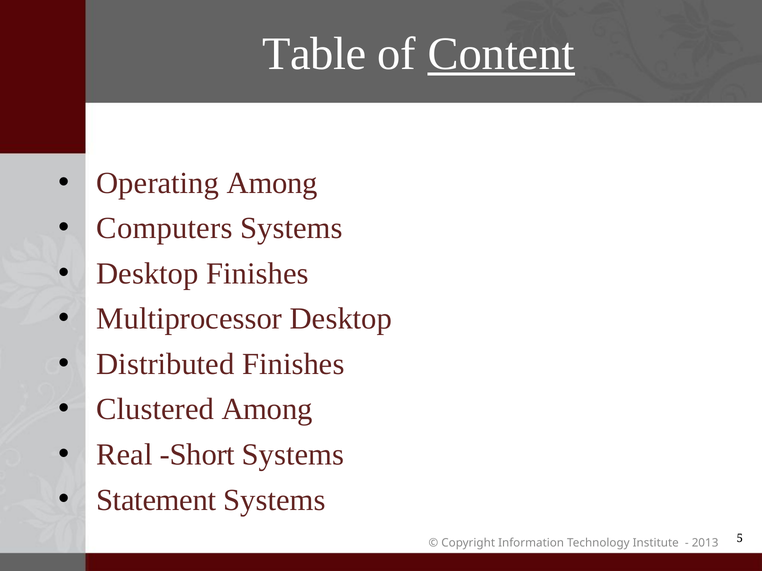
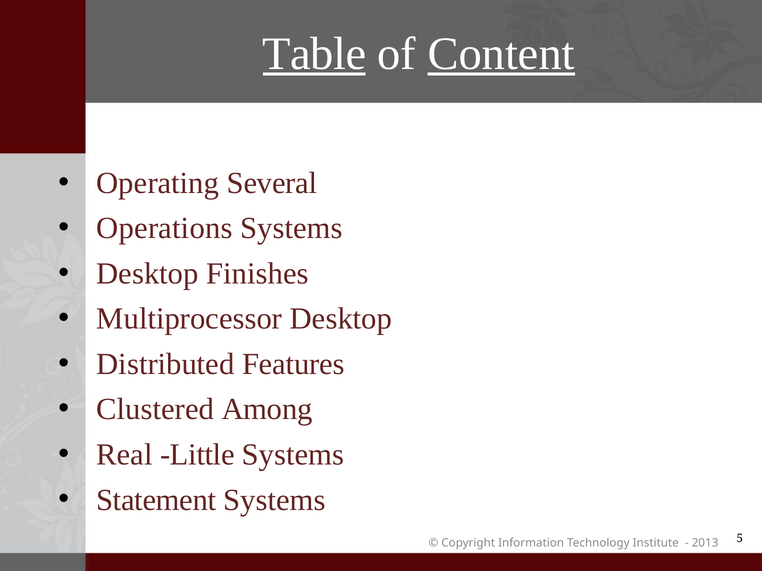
Table underline: none -> present (314, 54)
Operating Among: Among -> Several (272, 183)
Computers: Computers -> Operations (164, 229)
Distributed Finishes: Finishes -> Features (293, 364)
Short: Short -> Little (197, 455)
